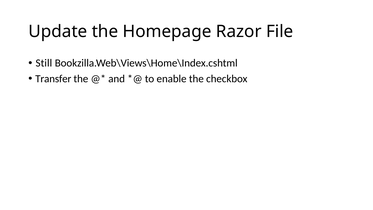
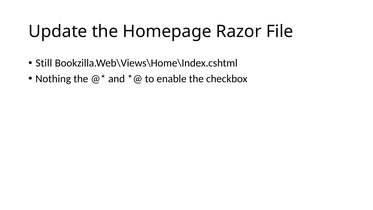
Transfer: Transfer -> Nothing (53, 79)
